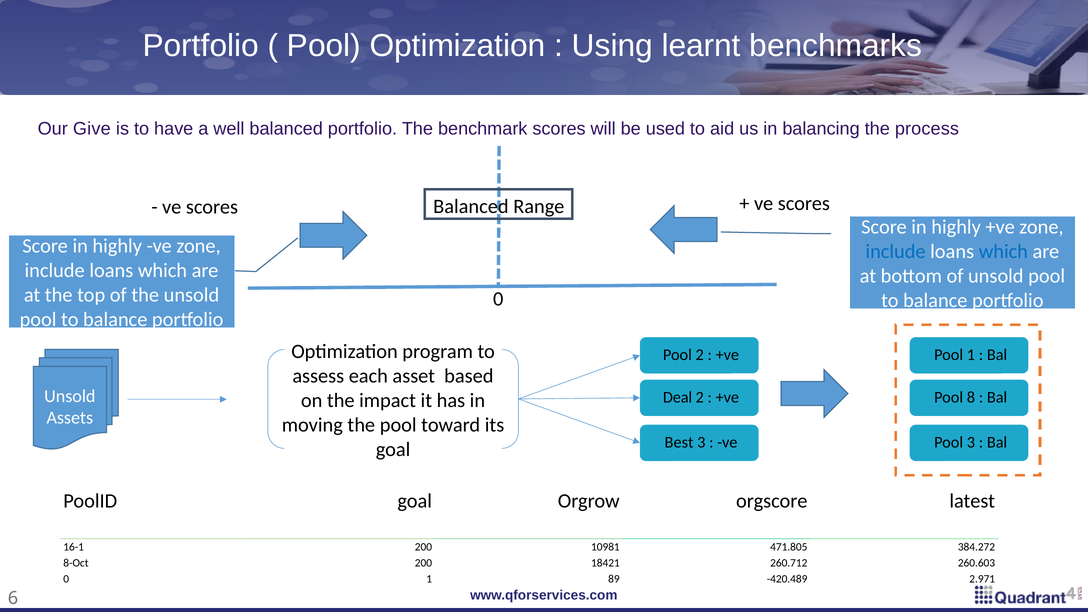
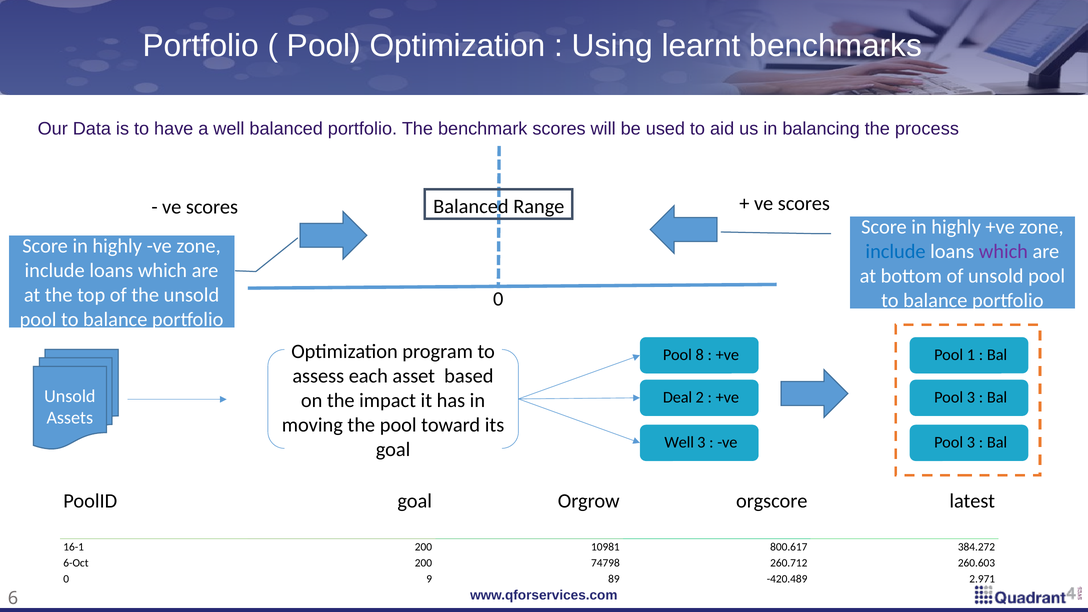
Give: Give -> Data (92, 129)
which colour: blue -> purple (1003, 252)
Pool 2: 2 -> 8 (700, 355)
8: 8 -> 3 (971, 397)
Best: Best -> Well (679, 442)
471.805: 471.805 -> 800.617 (789, 547)
8-Oct: 8-Oct -> 6-Oct (76, 563)
18421: 18421 -> 74798 (605, 563)
0 1: 1 -> 9 (429, 579)
